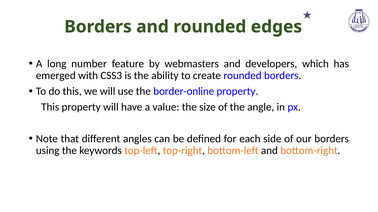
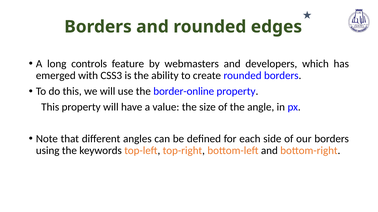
number: number -> controls (89, 64)
